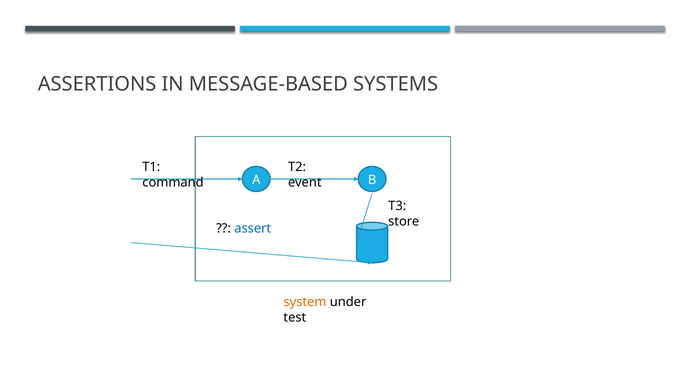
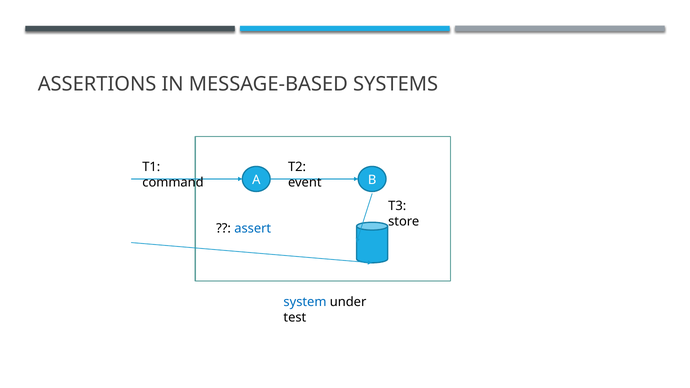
system colour: orange -> blue (305, 302)
